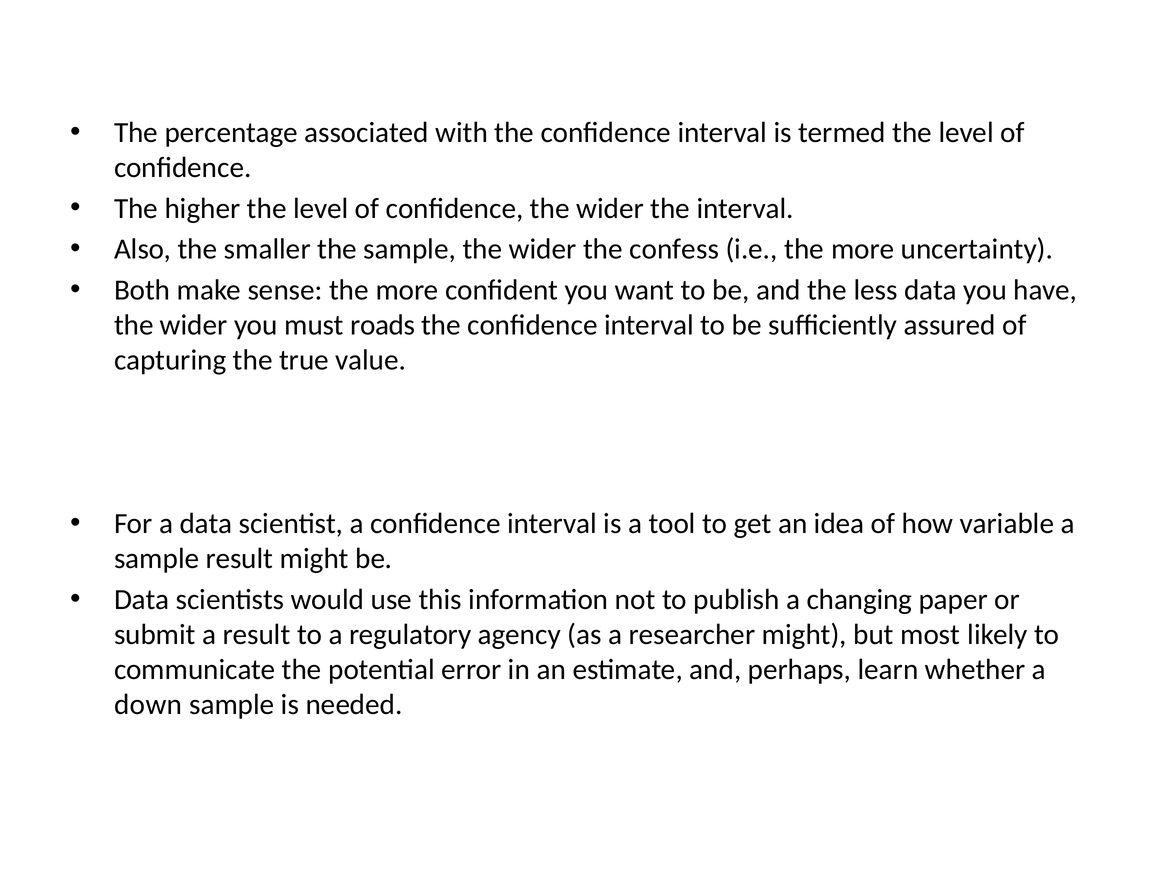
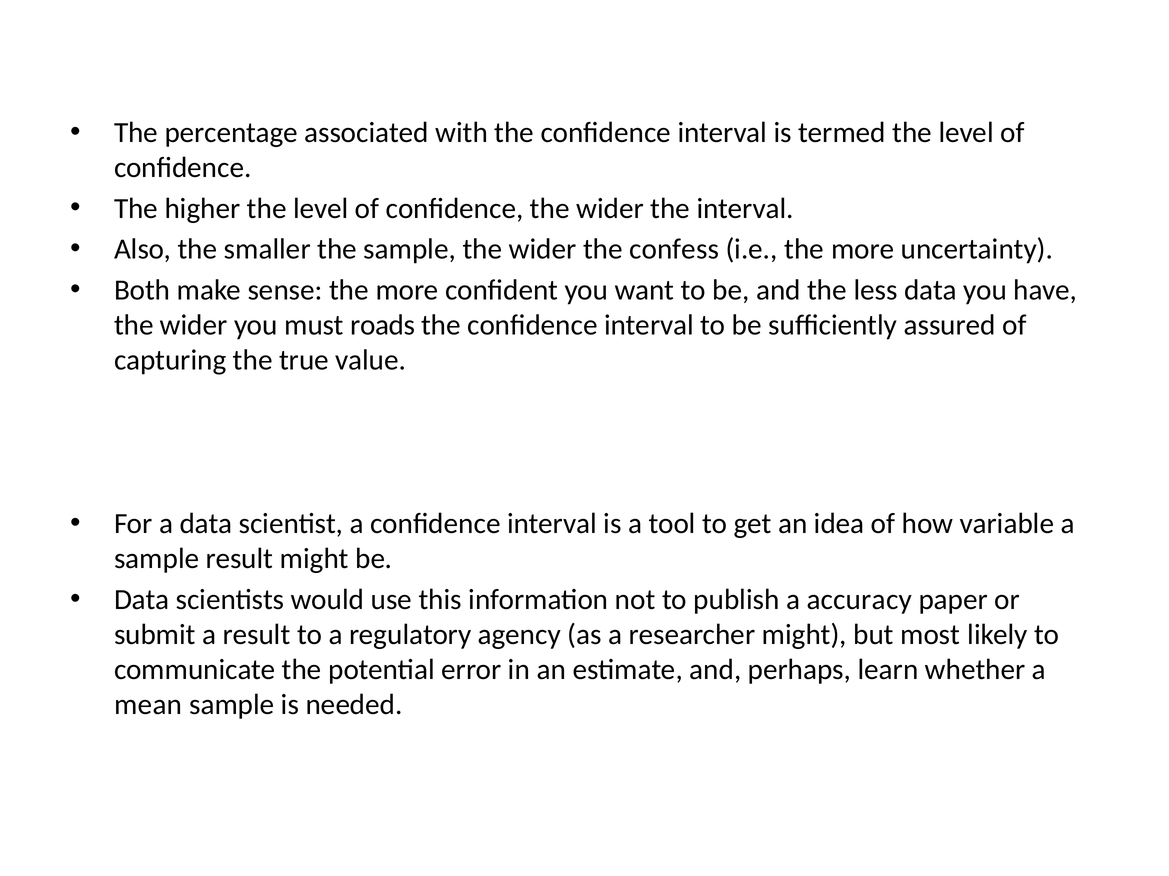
changing: changing -> accuracy (859, 600)
down: down -> mean (148, 705)
